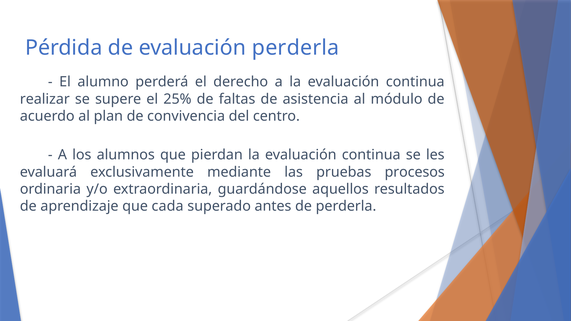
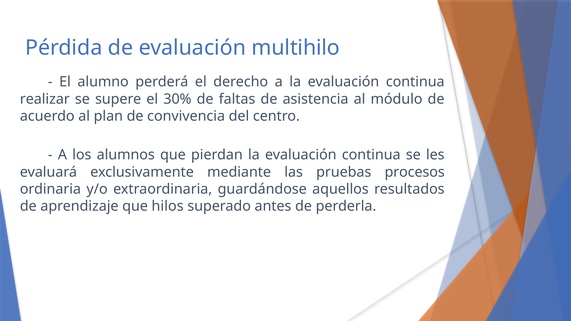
evaluación perderla: perderla -> multihilo (296, 48)
25%: 25% -> 30% (177, 99)
cada: cada -> hilos (168, 206)
